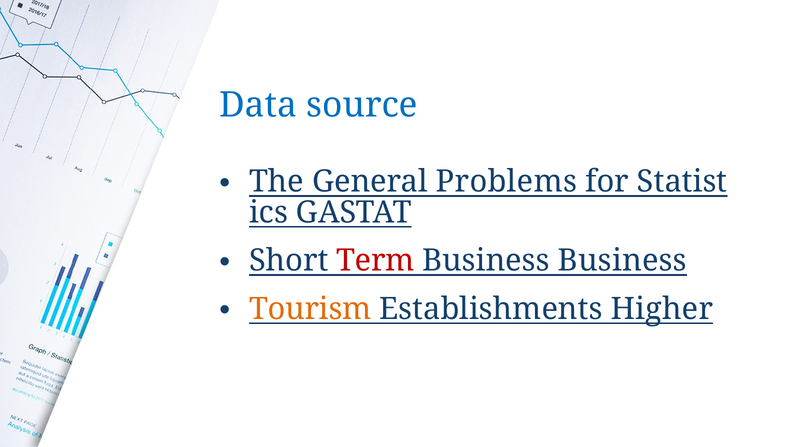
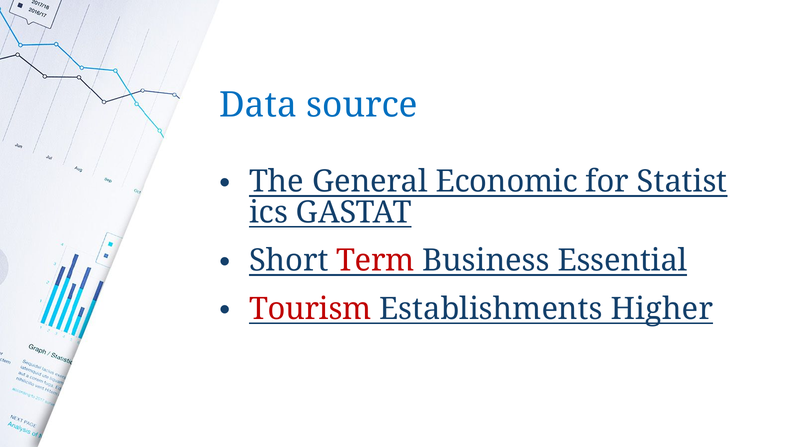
Problems: Problems -> Economic (507, 182)
Business Business: Business -> Essential (623, 261)
Tourism colour: orange -> red (310, 309)
